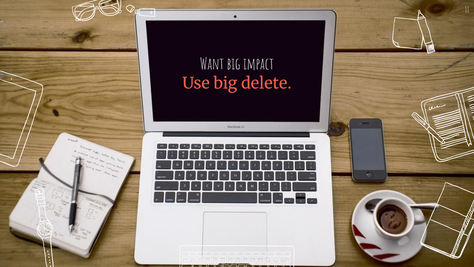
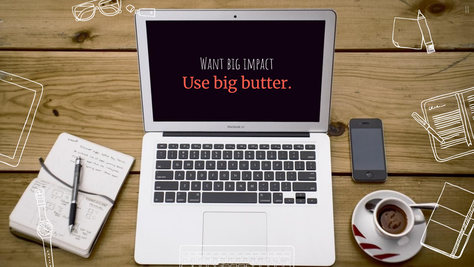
delete: delete -> butter (266, 83)
